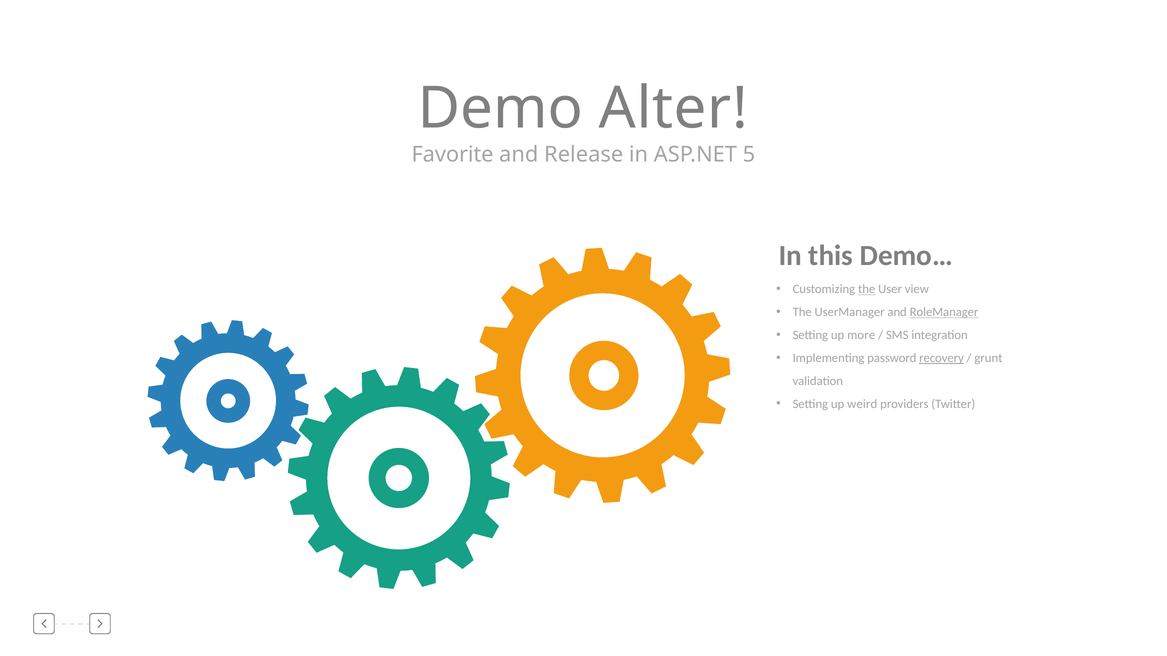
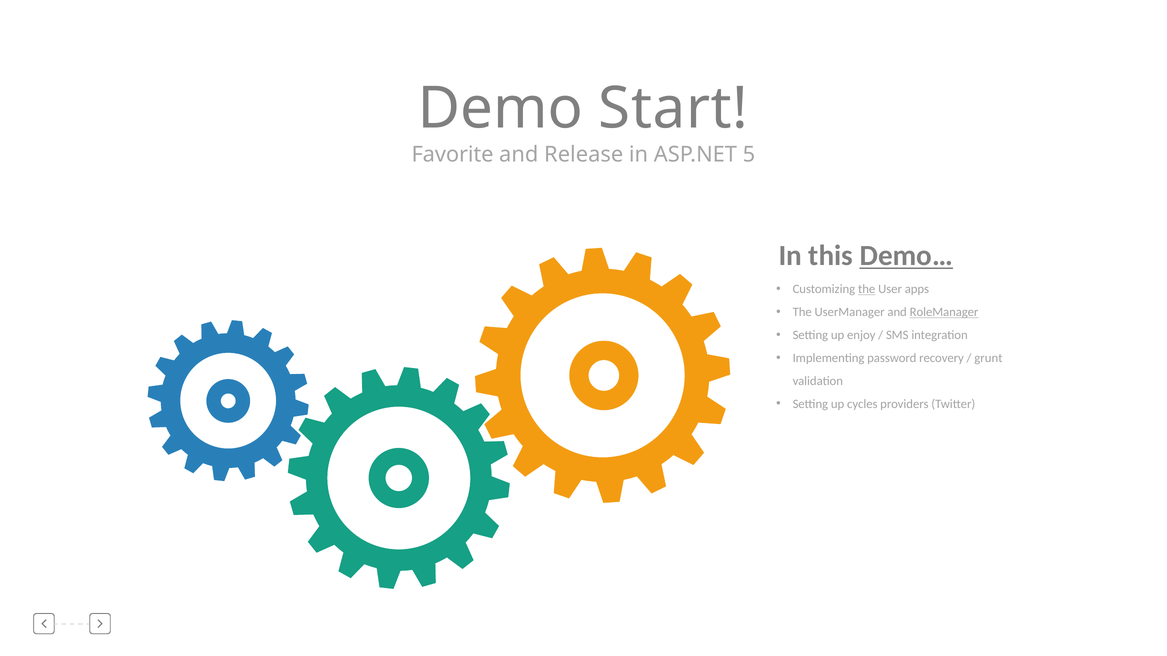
Alter: Alter -> Start (673, 109)
Demo… underline: none -> present (906, 256)
view: view -> apps (917, 289)
more: more -> enjoy (861, 335)
recovery underline: present -> none (942, 358)
weird: weird -> cycles (862, 404)
